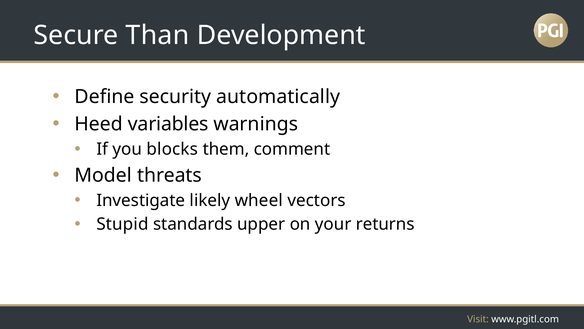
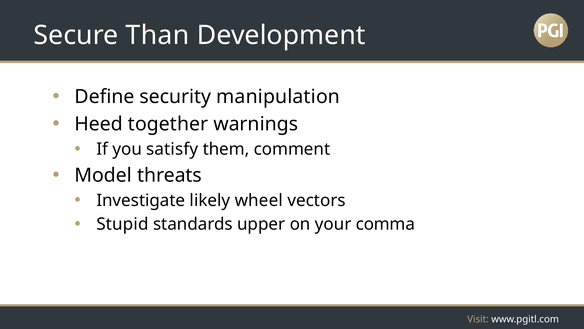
automatically: automatically -> manipulation (278, 97)
variables: variables -> together (168, 124)
blocks: blocks -> satisfy (172, 149)
returns: returns -> comma (385, 224)
